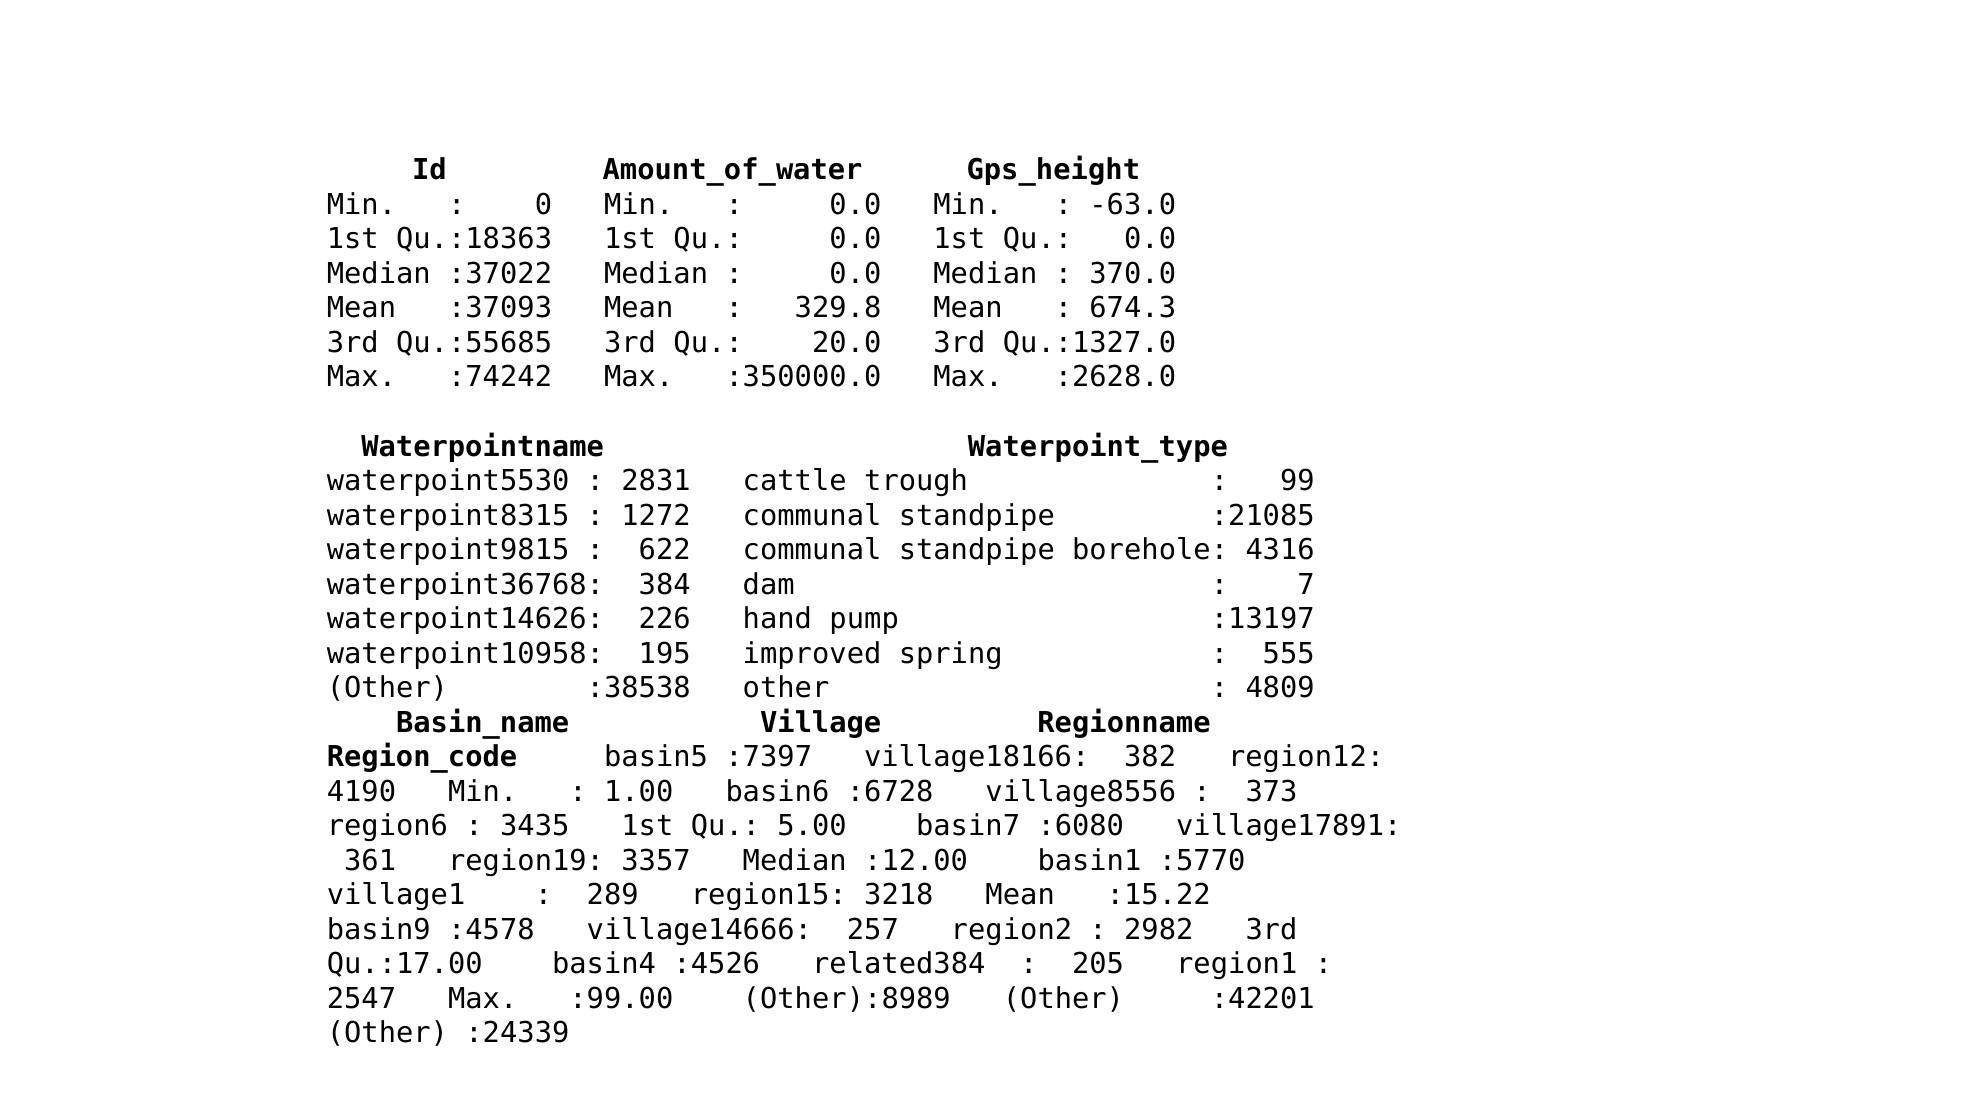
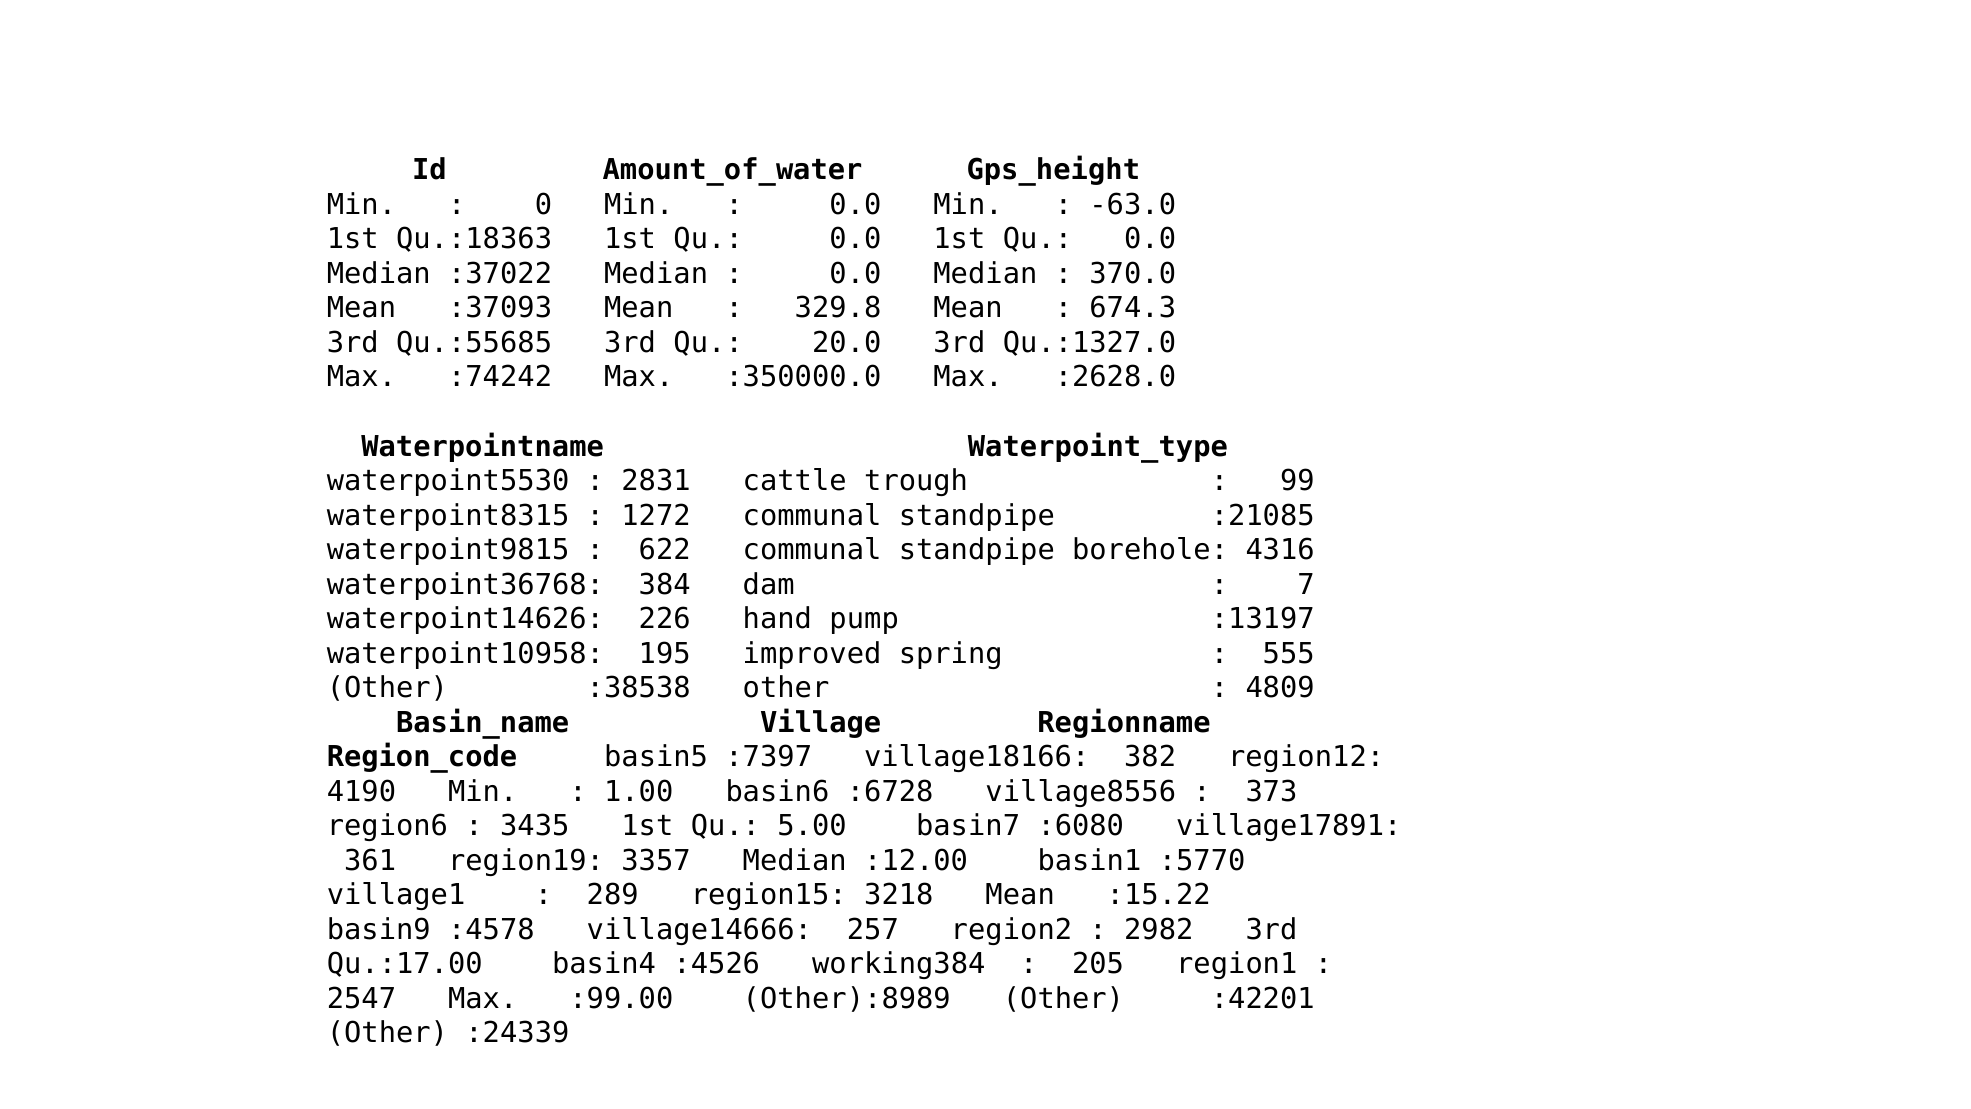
related384: related384 -> working384 (899, 964)
